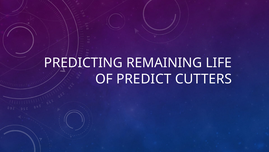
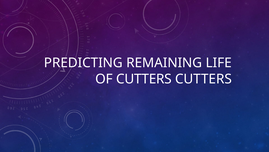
OF PREDICT: PREDICT -> CUTTERS (144, 79)
